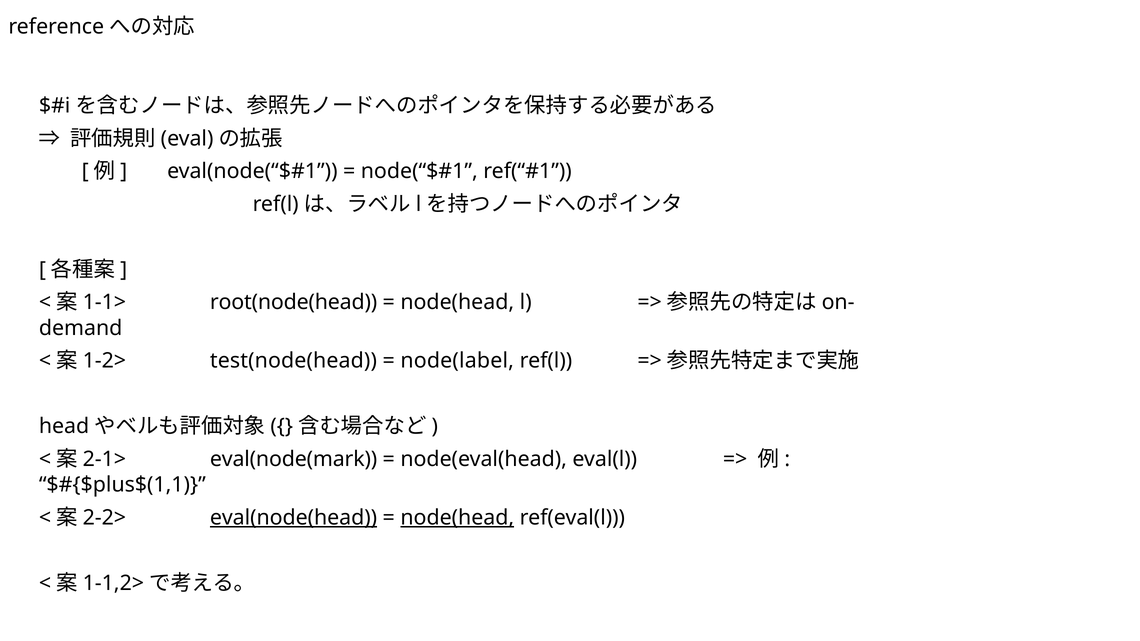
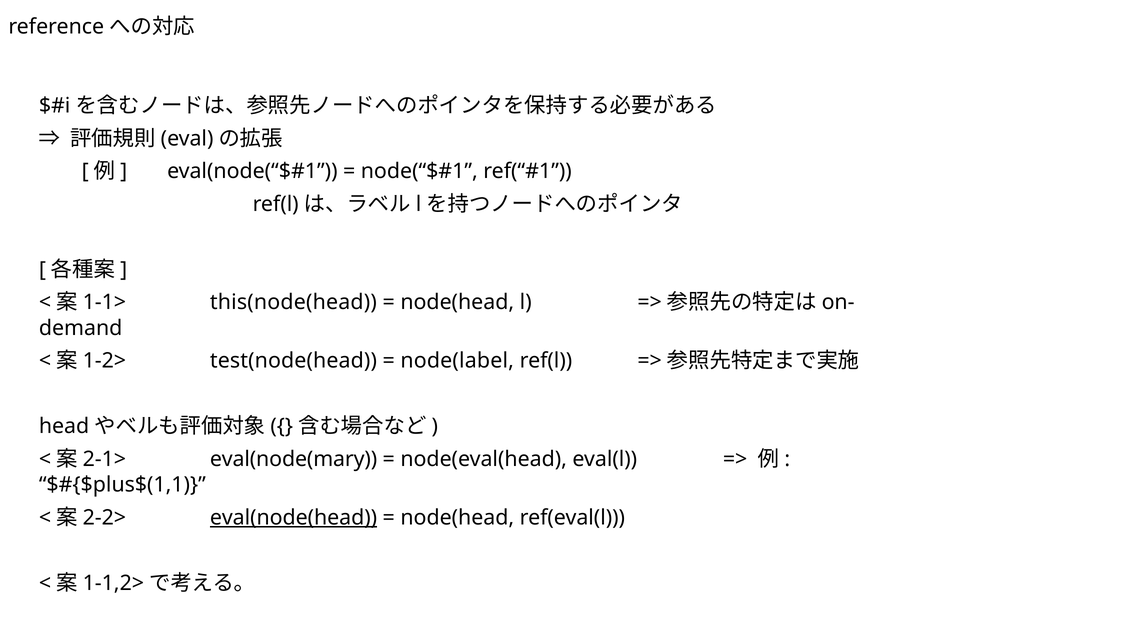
root(node(head: root(node(head -> this(node(head (293, 303)
eval(node(mark: eval(node(mark -> eval(node(mary (294, 459)
node(head underline: present -> none (457, 518)
